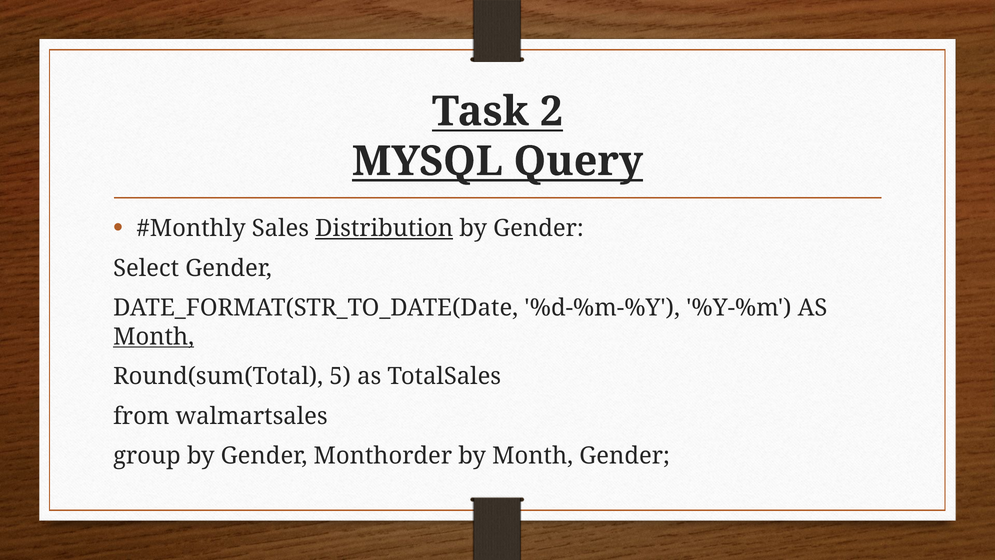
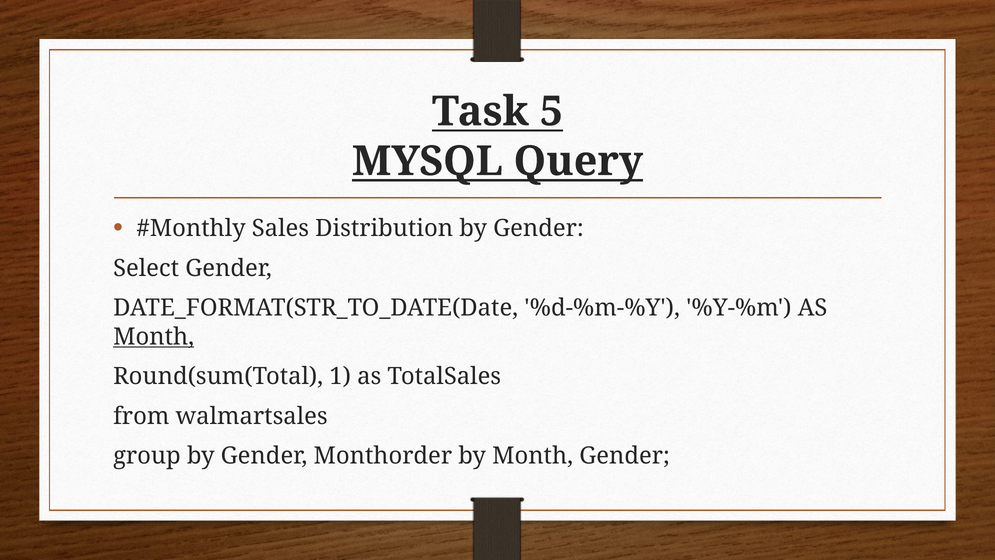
2: 2 -> 5 (551, 112)
Distribution underline: present -> none (384, 228)
5: 5 -> 1 (340, 376)
